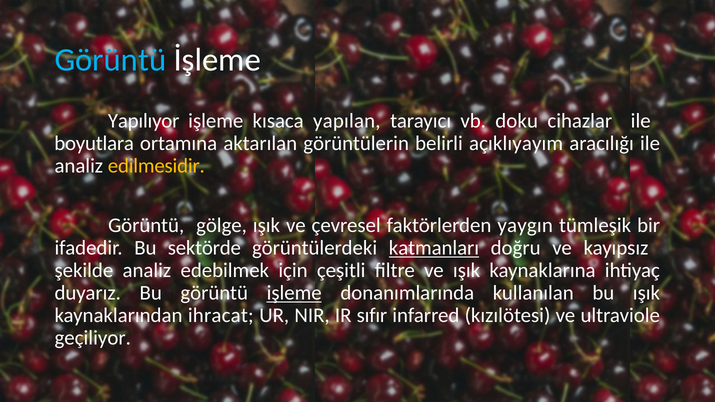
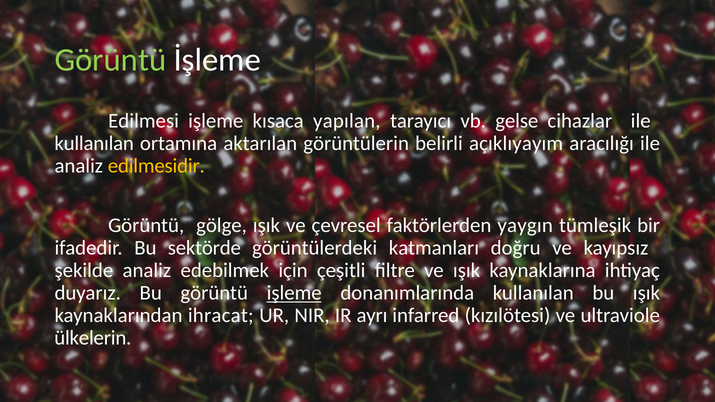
Görüntü colour: light blue -> light green (110, 60)
Yapılıyor: Yapılıyor -> Edilmesi (144, 121)
doku: doku -> gelse (517, 121)
boyutlara: boyutlara -> kullanılan (94, 143)
katmanları underline: present -> none (434, 248)
sıfır: sıfır -> ayrı (372, 316)
geçiliyor: geçiliyor -> ülkelerin (93, 338)
